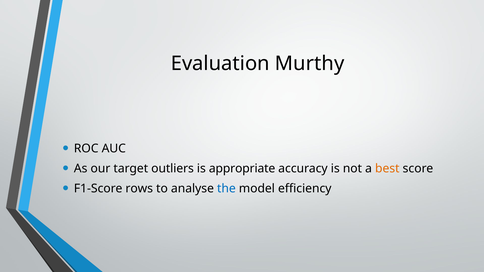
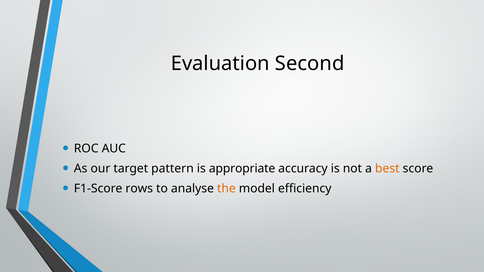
Murthy: Murthy -> Second (310, 63)
outliers: outliers -> pattern (173, 169)
the colour: blue -> orange (226, 189)
